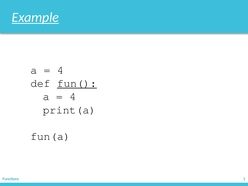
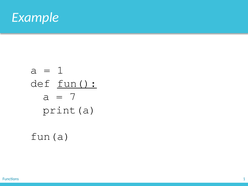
Example underline: present -> none (35, 17)
4: 4 -> 1 (60, 70)
4: 4 -> 7 (73, 97)
